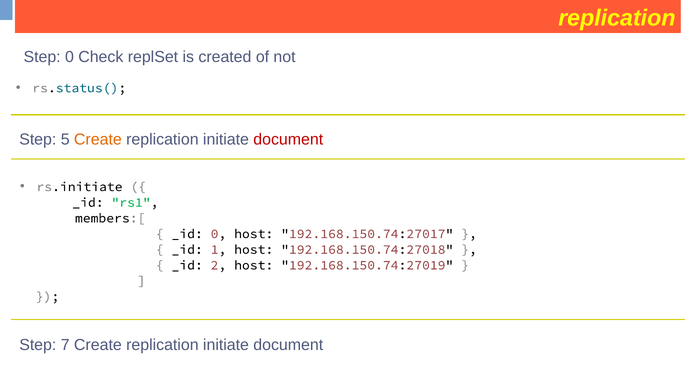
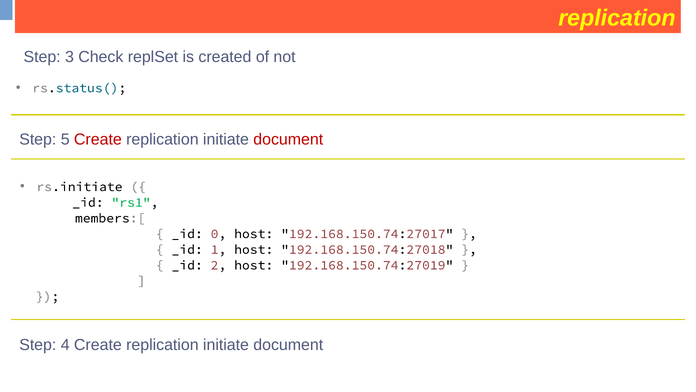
Step 0: 0 -> 3 (70, 57)
Create colour: orange -> red (98, 139)
7: 7 -> 4 (65, 344)
